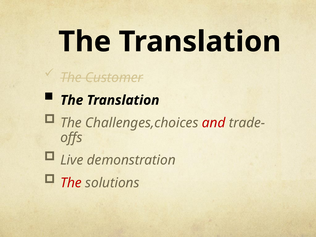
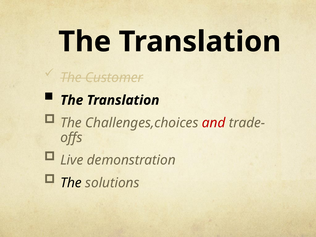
The colour: red -> black (71, 183)
